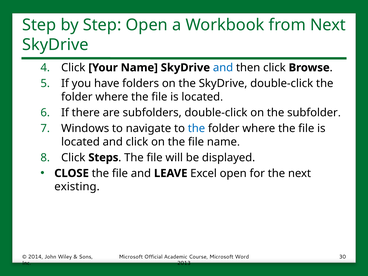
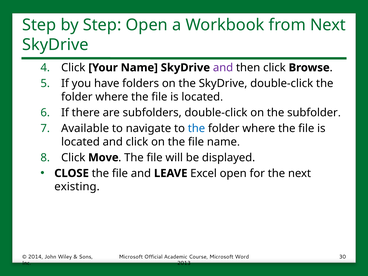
and colour: blue -> purple (223, 68)
Windows: Windows -> Available (85, 128)
Steps: Steps -> Move (103, 158)
